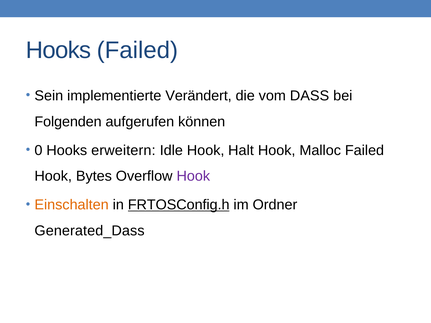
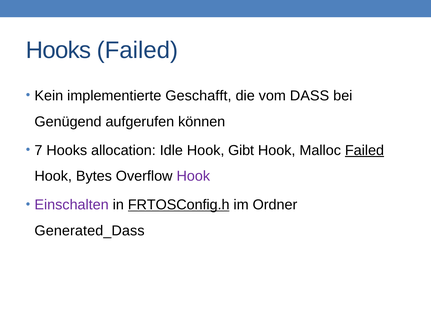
Sein: Sein -> Kein (49, 96)
Verändert: Verändert -> Geschafft (198, 96)
Folgenden: Folgenden -> Genügend (68, 122)
0: 0 -> 7 (38, 150)
erweitern: erweitern -> allocation (123, 150)
Halt: Halt -> Gibt (241, 150)
Failed underline: none -> present (365, 150)
Einschalten colour: orange -> purple (72, 205)
